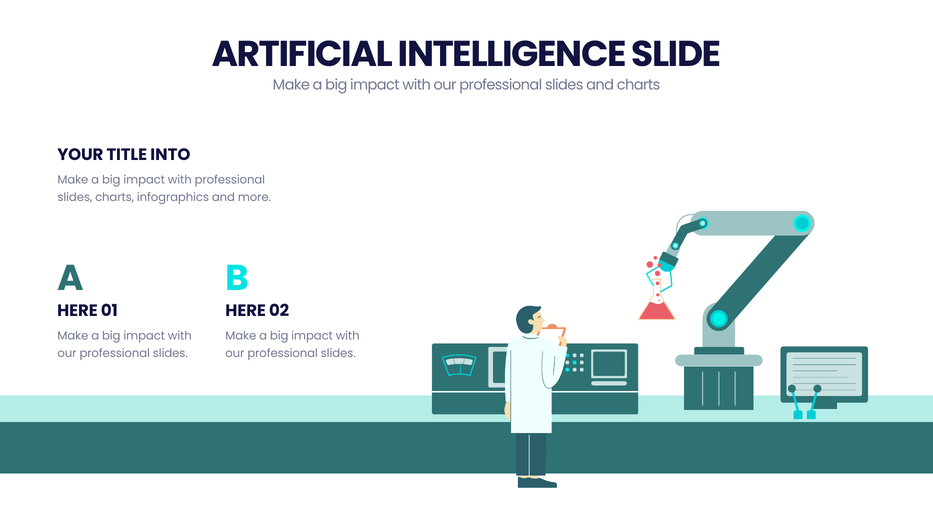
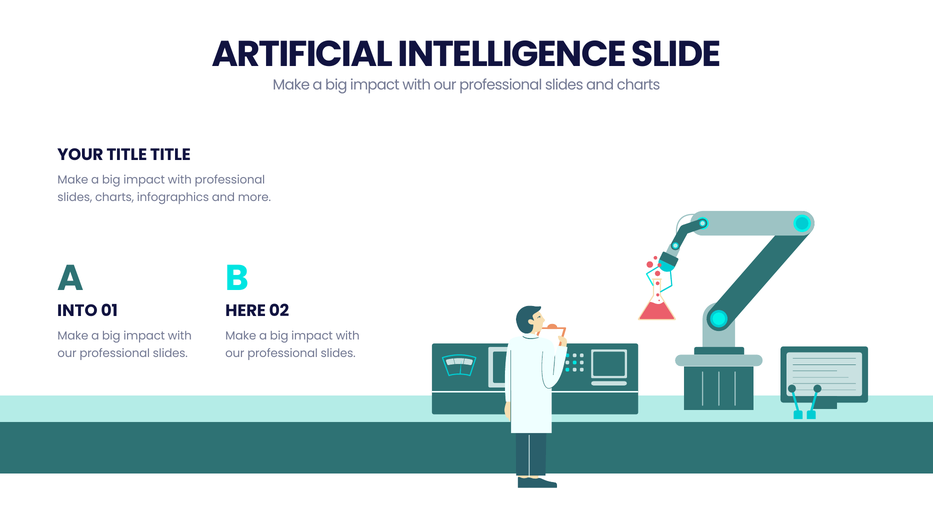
TITLE INTO: INTO -> TITLE (170, 155)
HERE: HERE -> INTO (77, 311)
